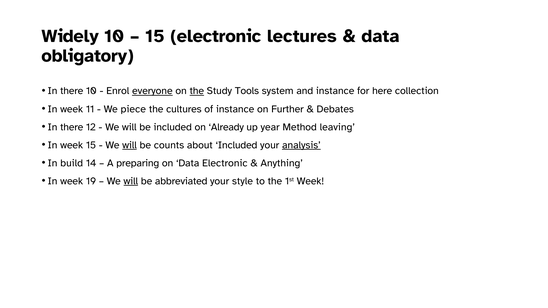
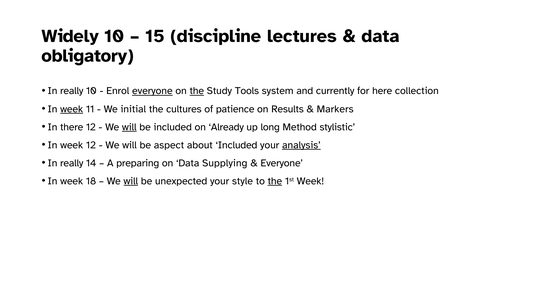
15 electronic: electronic -> discipline (216, 36)
there: there -> really (72, 91)
and instance: instance -> currently (335, 91)
week underline: none -> present (72, 109)
piece: piece -> initial (133, 109)
of instance: instance -> patience (235, 109)
Further: Further -> Results (287, 109)
Debates: Debates -> Markers (335, 109)
will underline: none -> present (129, 127)
year: year -> long (270, 127)
leaving: leaving -> stylistic (337, 127)
week 15: 15 -> 12 (91, 145)
will underline: present -> none (130, 145)
counts: counts -> aspect (169, 145)
build: build -> really (72, 163)
Data Electronic: Electronic -> Supplying (225, 163)
Anything: Anything -> Everyone (282, 163)
19: 19 -> 18 (91, 181)
abbreviated: abbreviated -> unexpected (181, 181)
the underline: none -> present (275, 181)
